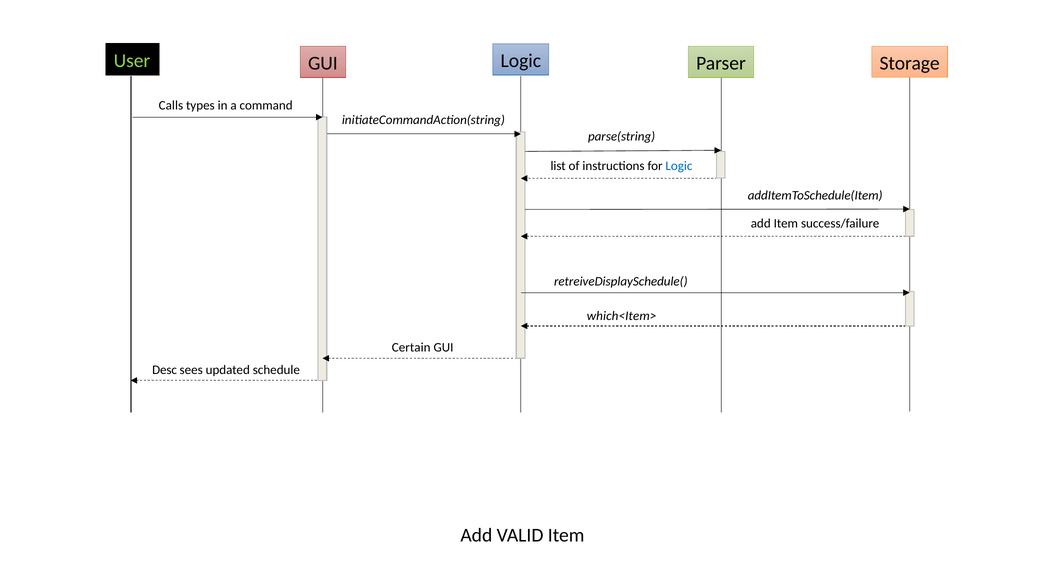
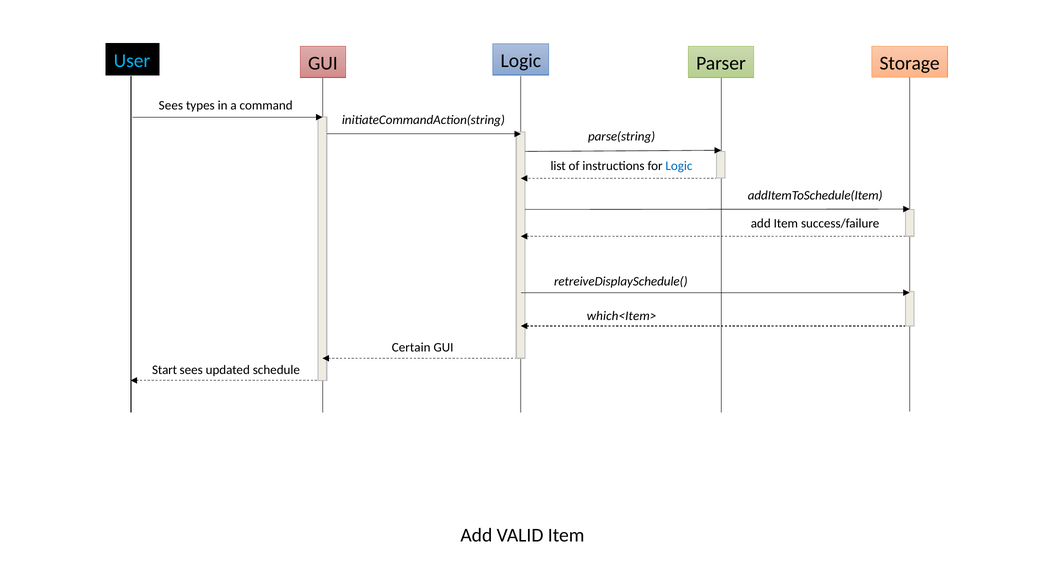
User colour: light green -> light blue (132, 61)
Calls: Calls -> Sees (171, 106)
Desc: Desc -> Start (165, 370)
